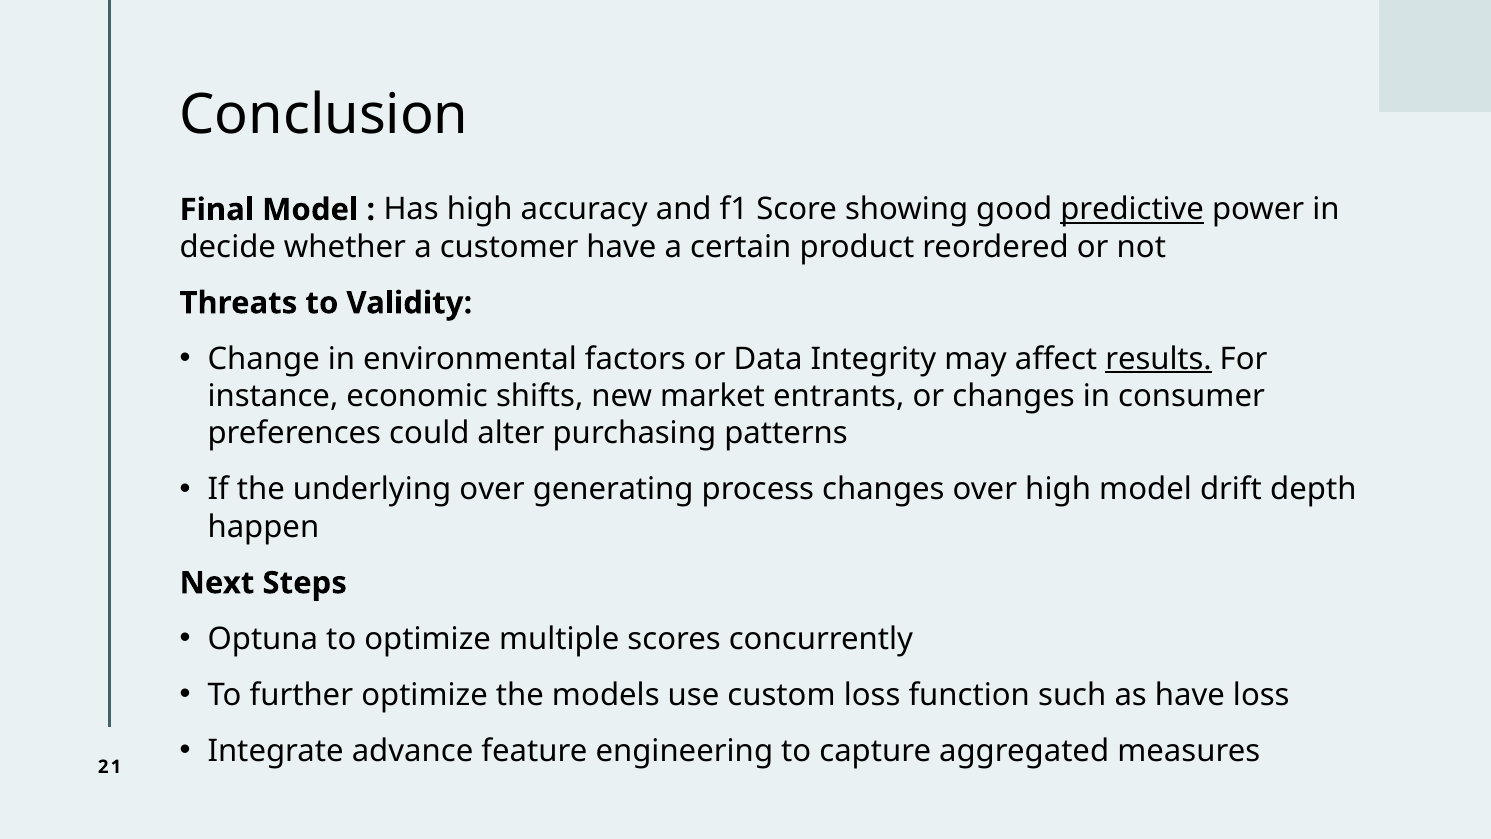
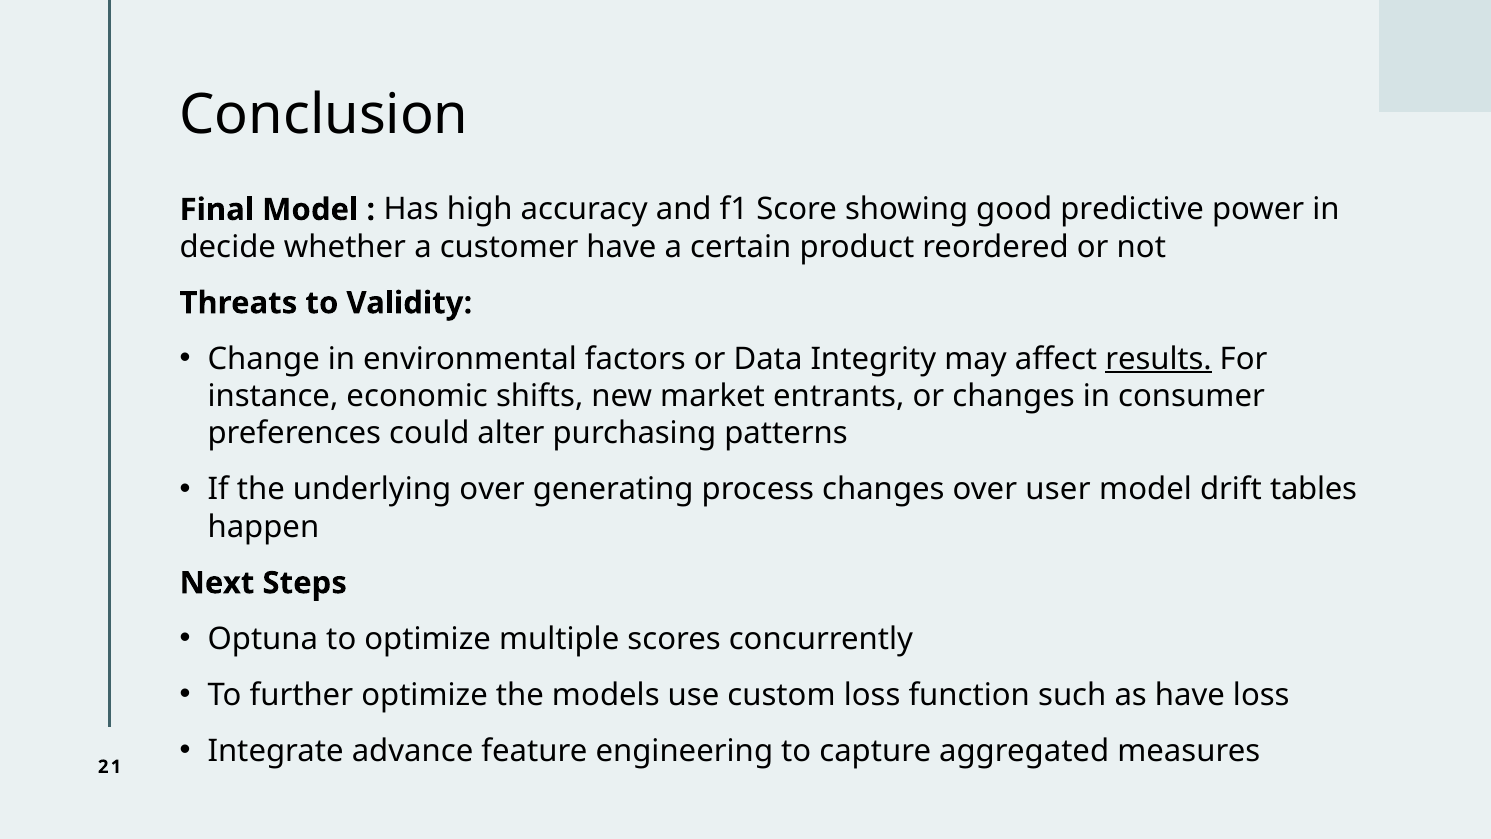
predictive underline: present -> none (1132, 210)
over high: high -> user (1058, 490)
depth: depth -> tables (1314, 490)
